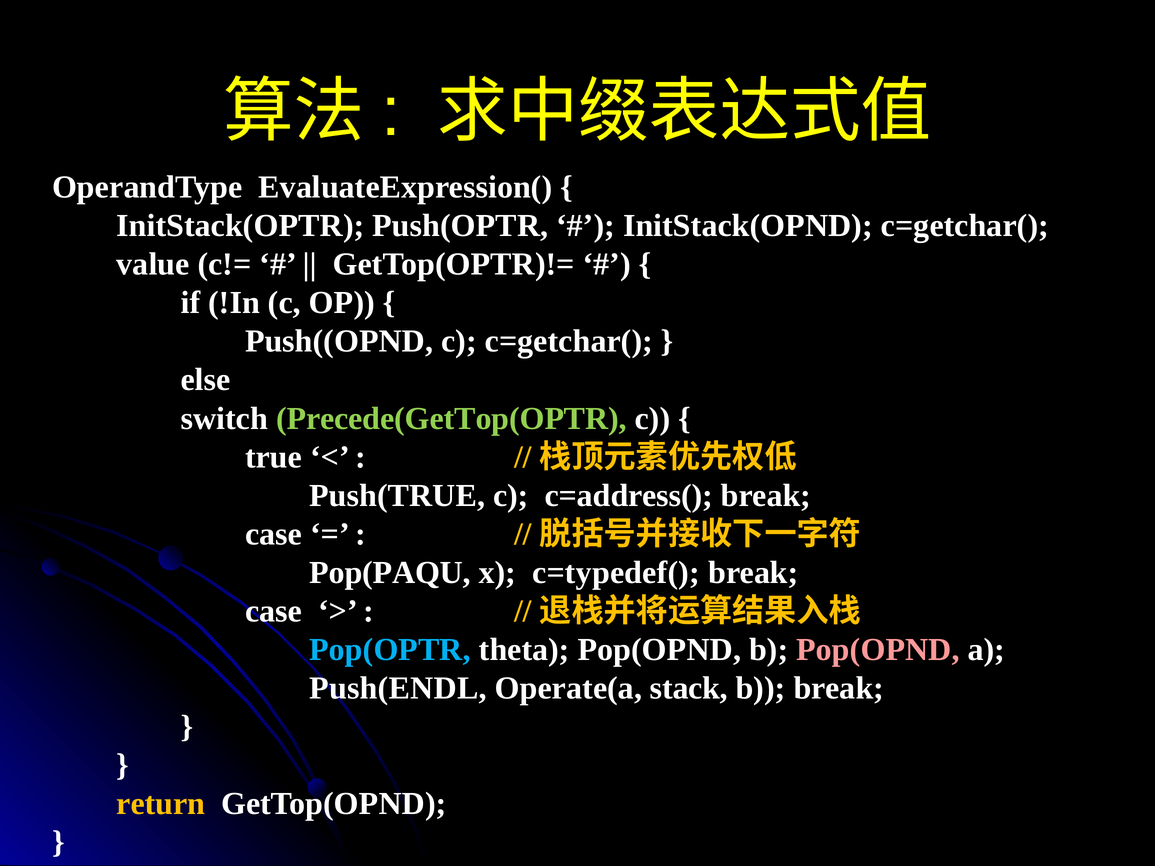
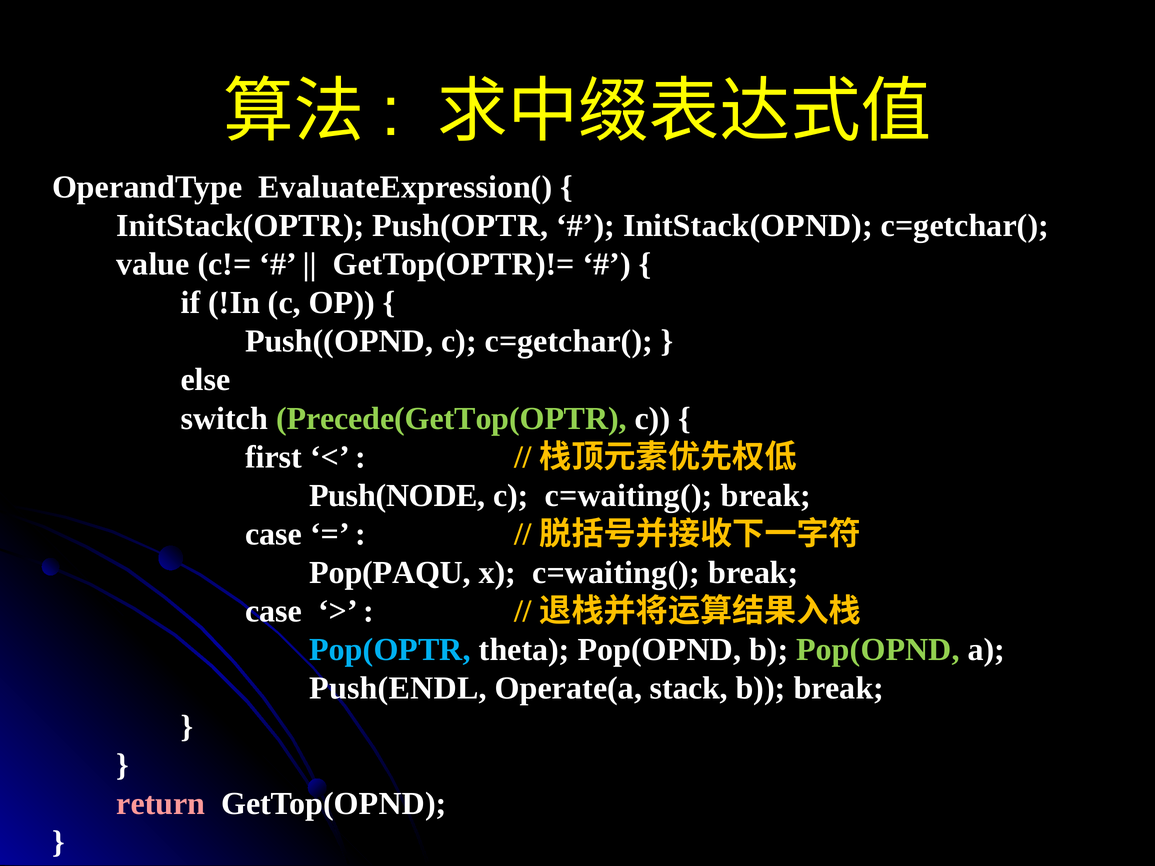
true: true -> first (273, 457)
Push(TRUE: Push(TRUE -> Push(NODE (397, 496)
c c=address(: c=address( -> c=waiting( (629, 496)
x c=typedef(: c=typedef( -> c=waiting( (616, 573)
Pop(OPND colour: pink -> light green (878, 650)
return colour: yellow -> pink (161, 804)
